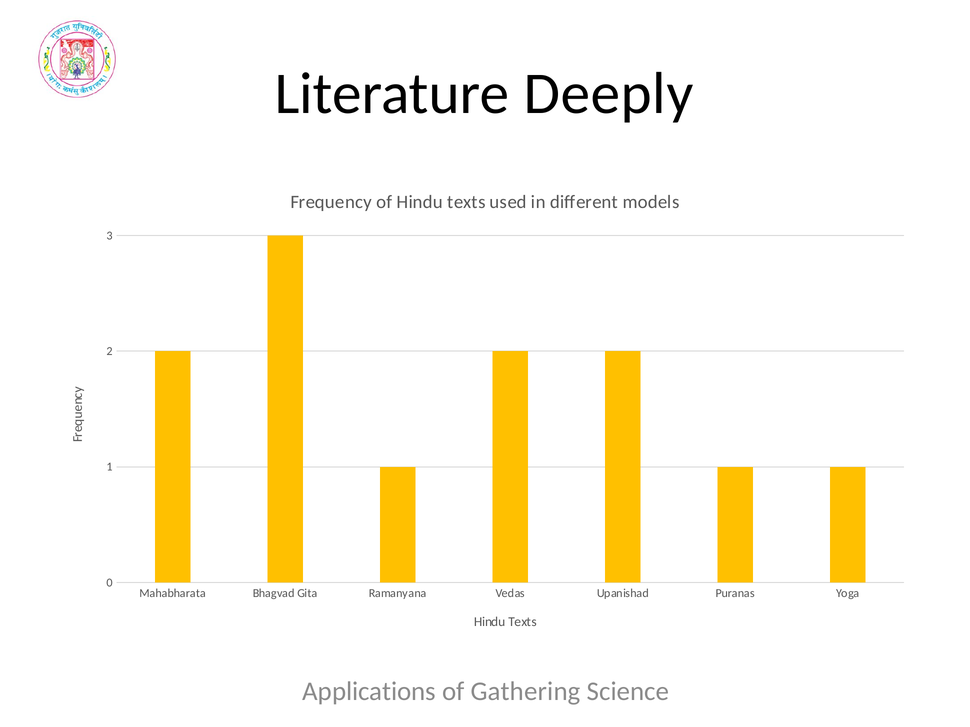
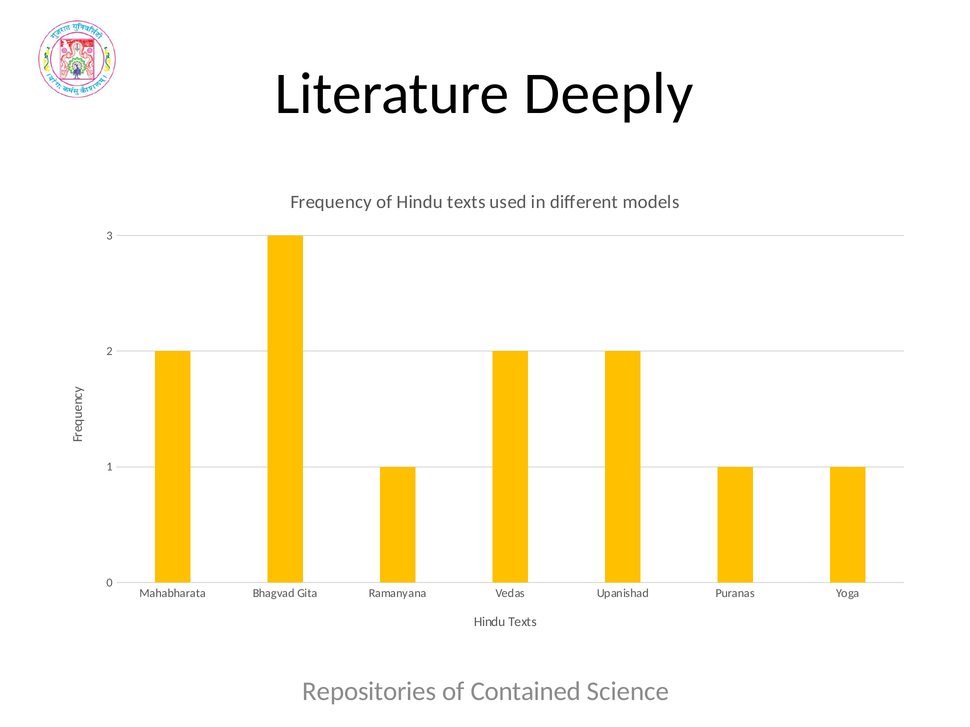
Applications: Applications -> Repositories (369, 692)
Gathering: Gathering -> Contained (526, 692)
